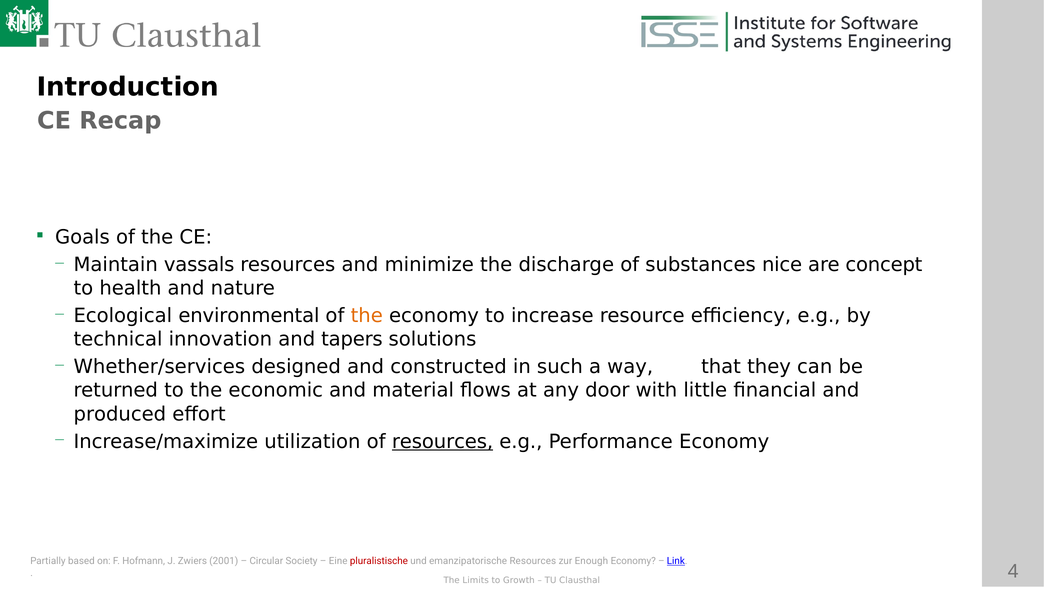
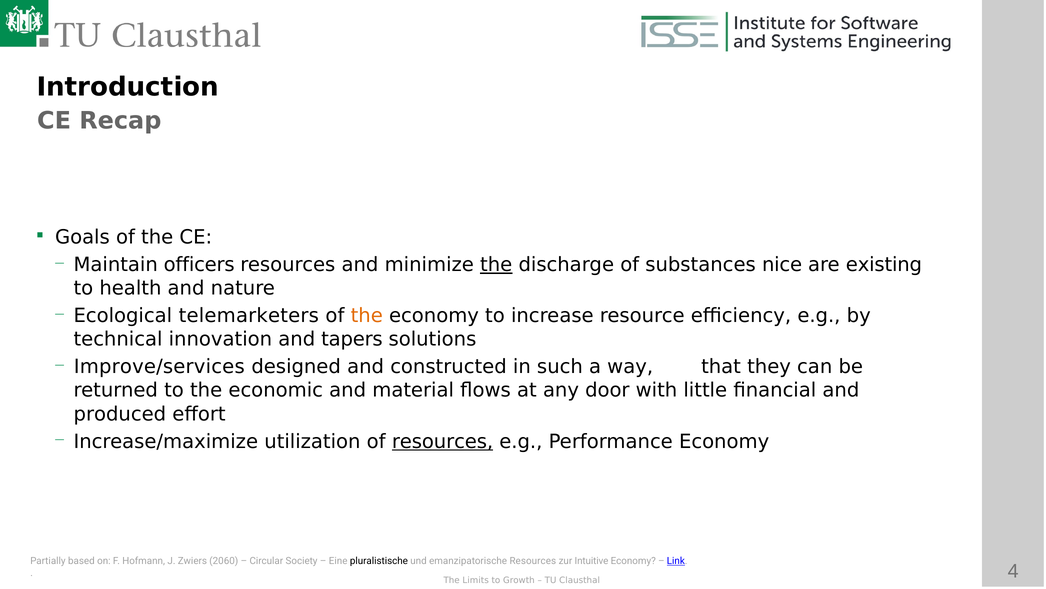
vassals: vassals -> officers (199, 265)
the underline: none -> present (496, 265)
concept: concept -> existing (884, 265)
environmental: environmental -> telemarketers (249, 316)
Whether/services: Whether/services -> Improve/services (159, 367)
2001: 2001 -> 2060 (224, 560)
pluralistische colour: red -> black (379, 560)
Enough: Enough -> Intuitive (592, 560)
